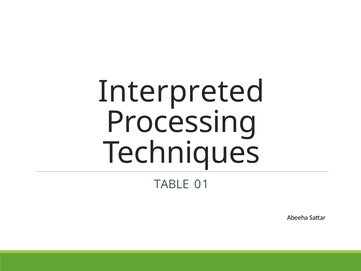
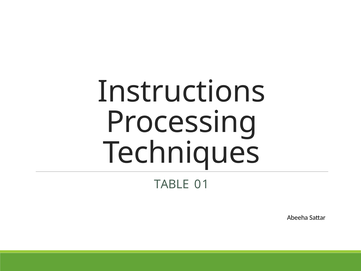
Interpreted: Interpreted -> Instructions (182, 91)
